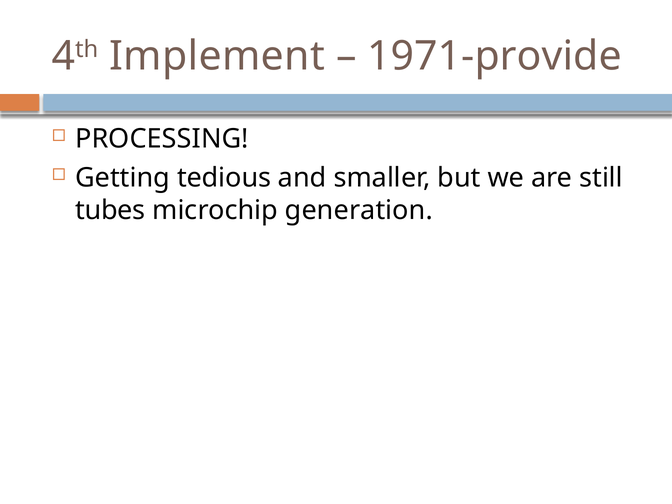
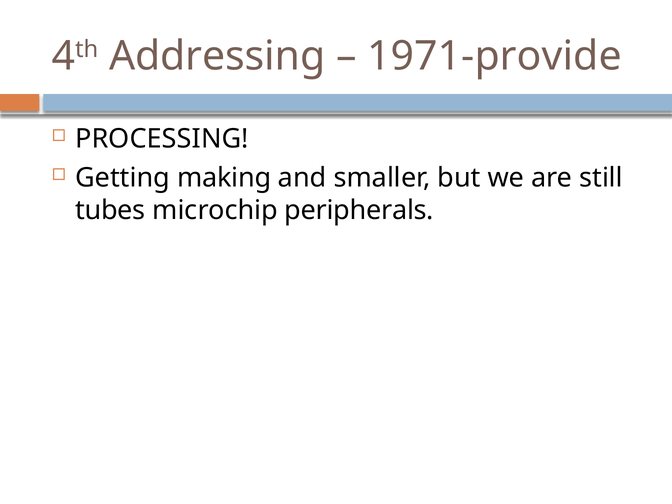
Implement: Implement -> Addressing (217, 56)
tedious: tedious -> making (224, 178)
generation: generation -> peripherals (359, 211)
